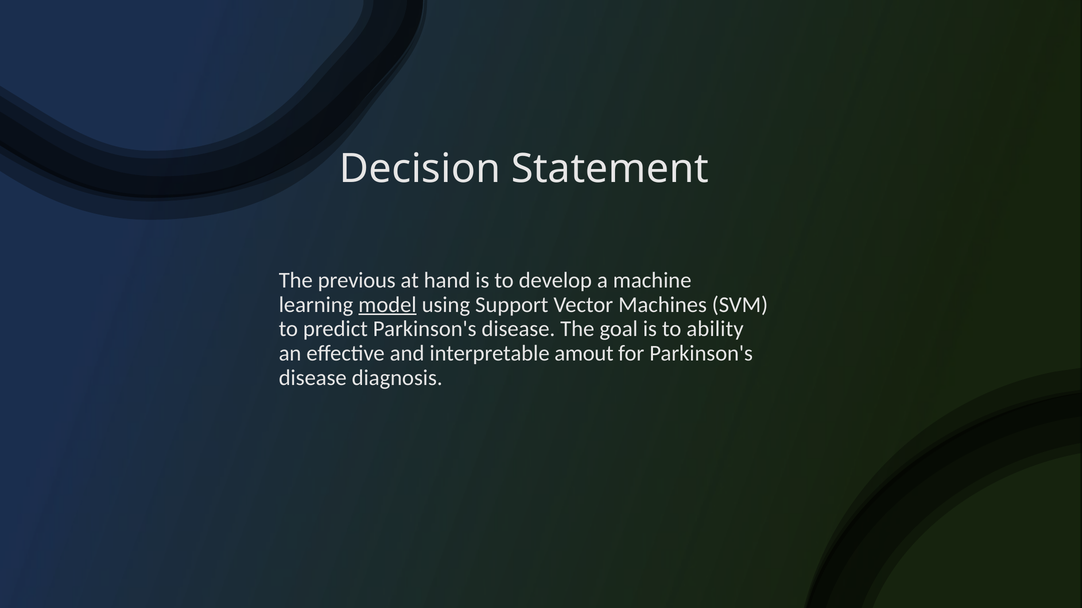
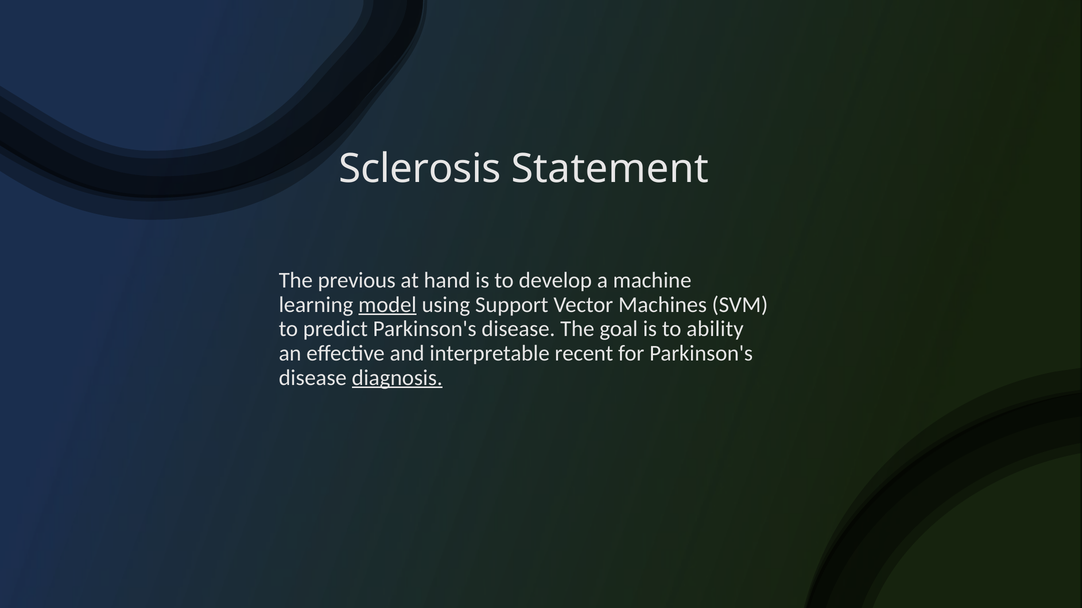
Decision: Decision -> Sclerosis (420, 169)
amout: amout -> recent (584, 354)
diagnosis underline: none -> present (397, 378)
